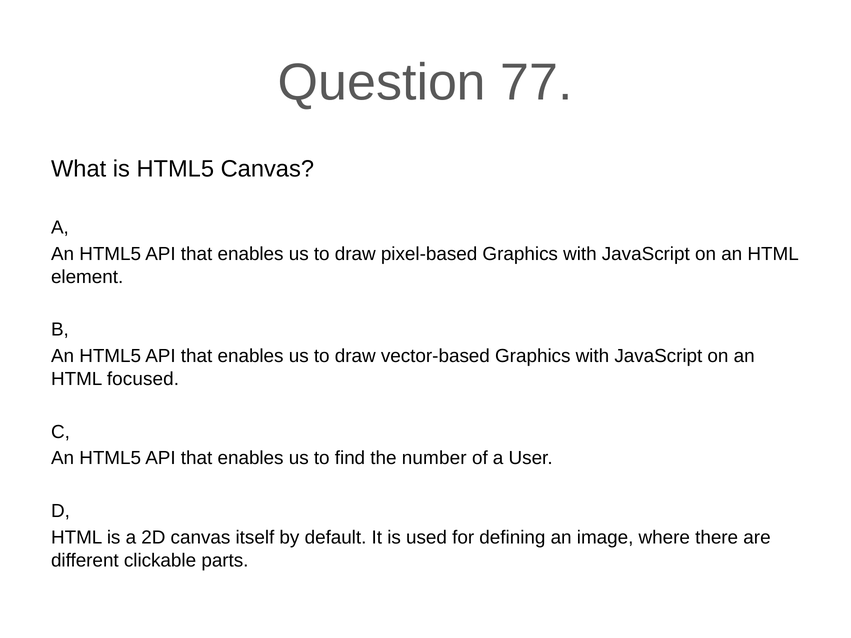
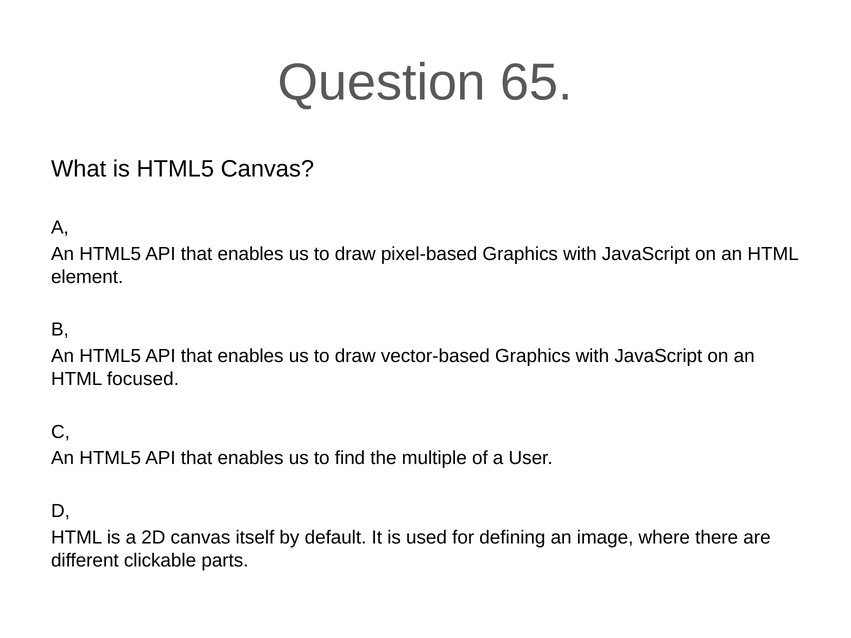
77: 77 -> 65 (536, 82)
number: number -> multiple (434, 458)
